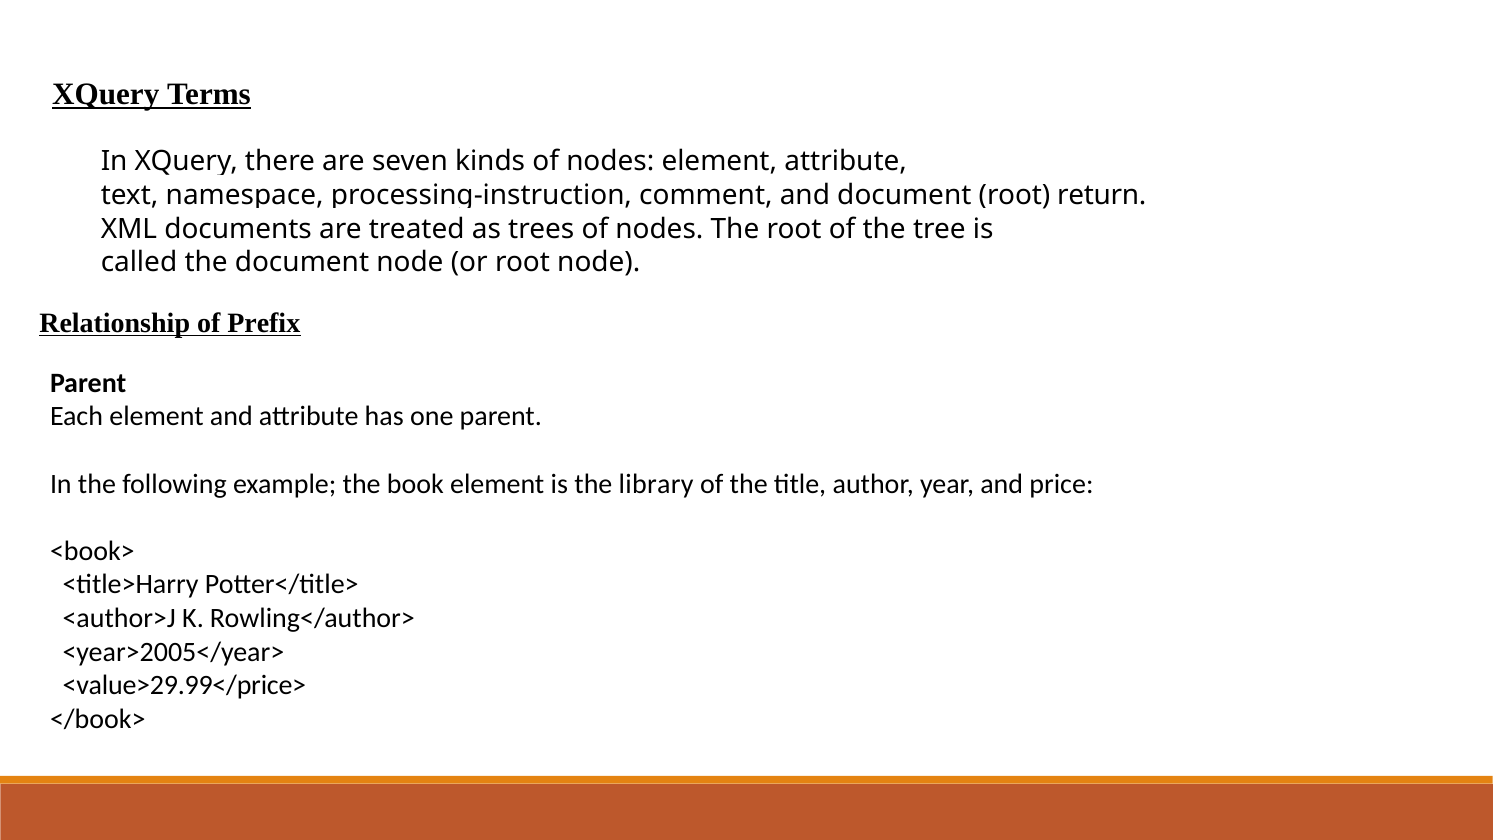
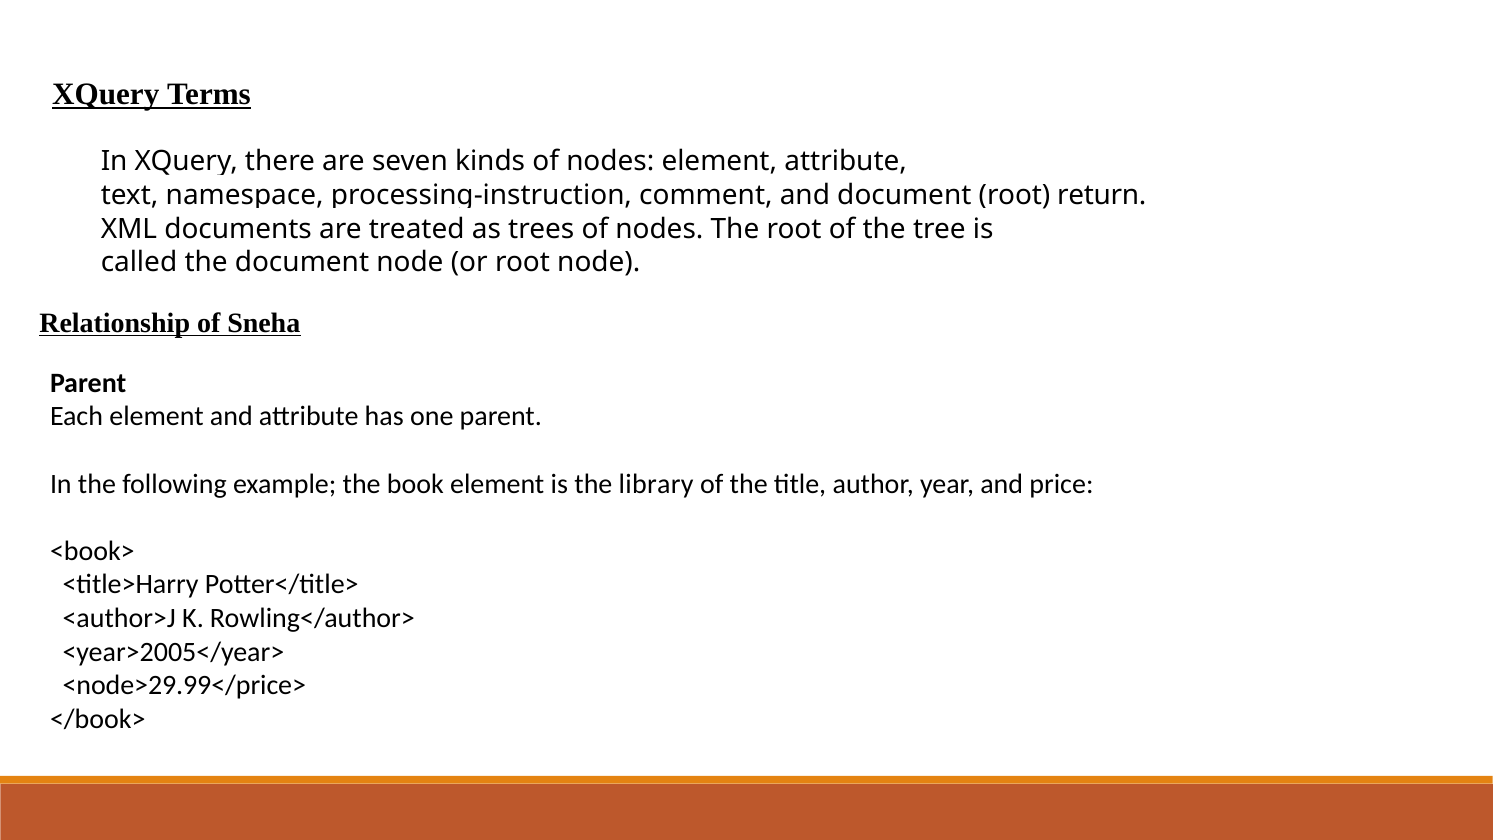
Prefix: Prefix -> Sneha (264, 323)
<value>29.99</price>: <value>29.99</price> -> <node>29.99</price> (184, 685)
